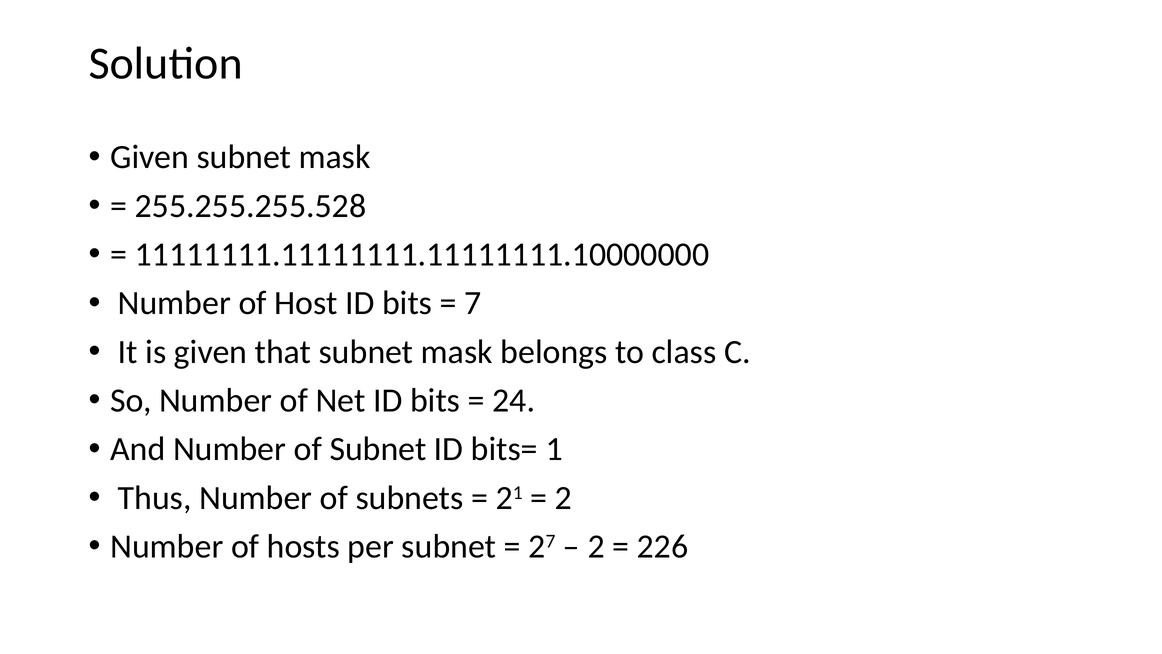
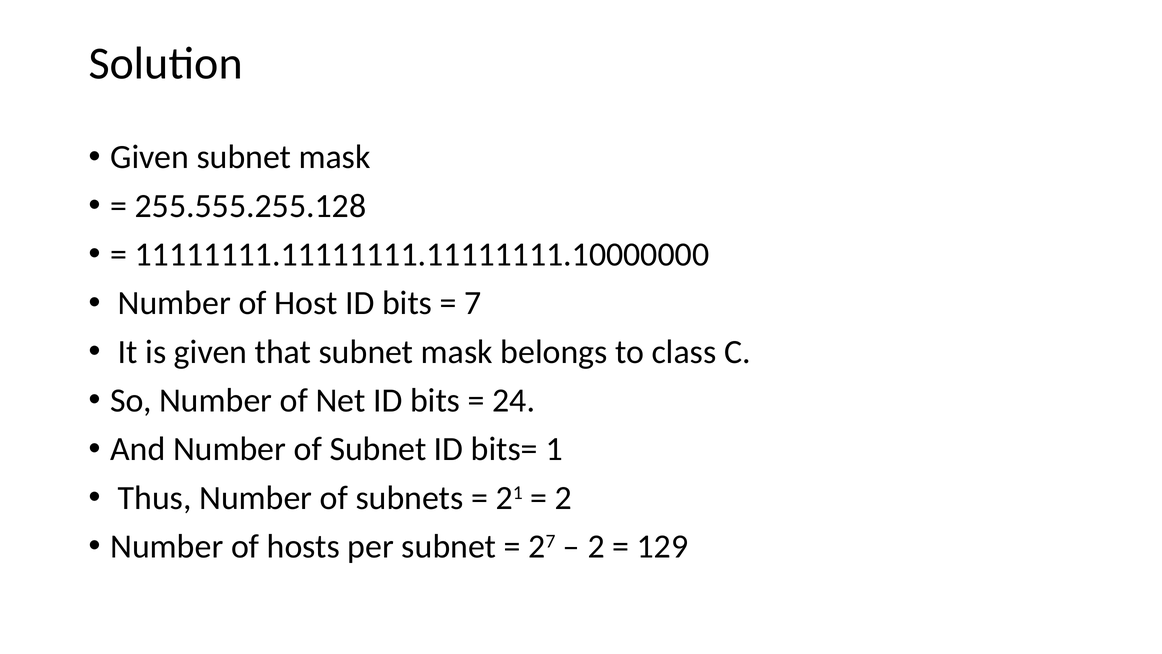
255.255.255.528: 255.255.255.528 -> 255.555.255.128 (250, 206)
226: 226 -> 129 (662, 546)
